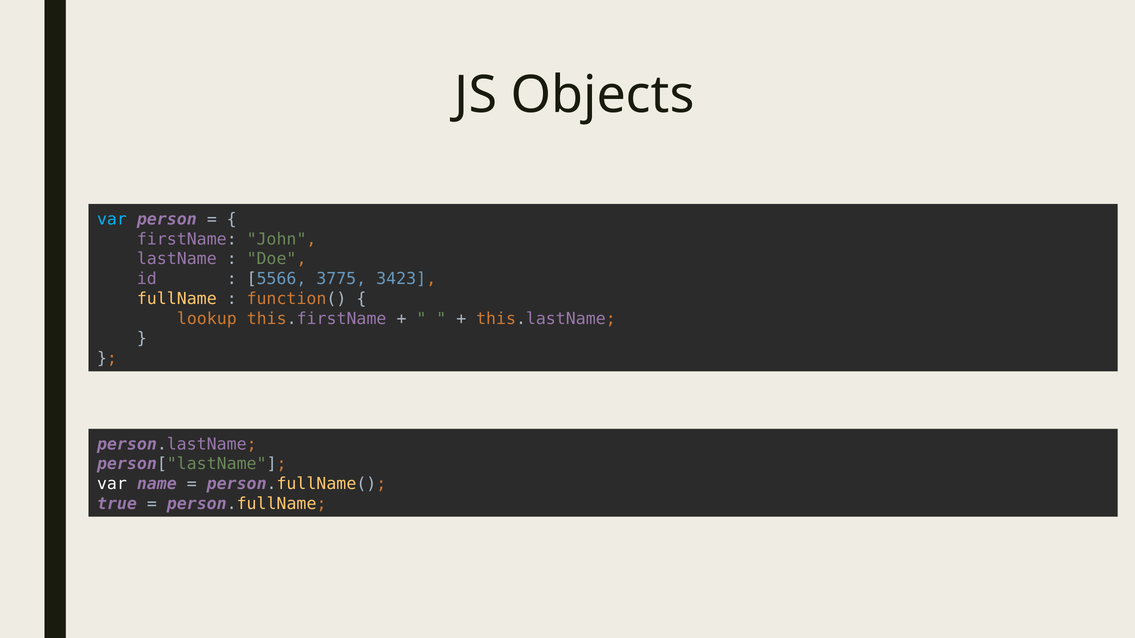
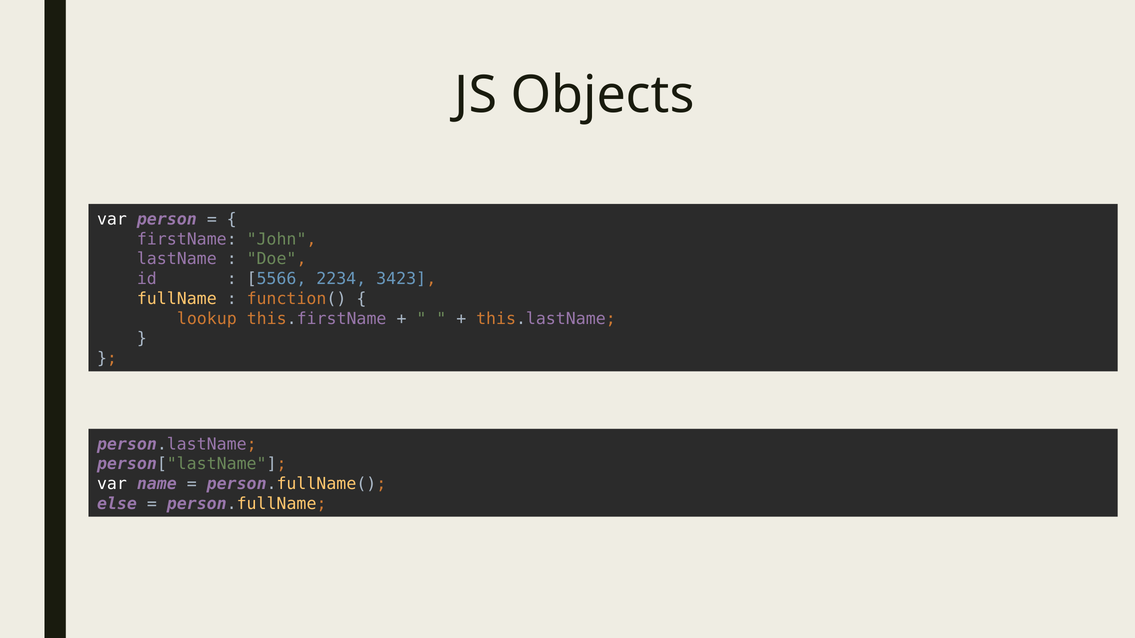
var colour: light blue -> white (112, 219)
3775: 3775 -> 2234 (341, 279)
true: true -> else (117, 504)
